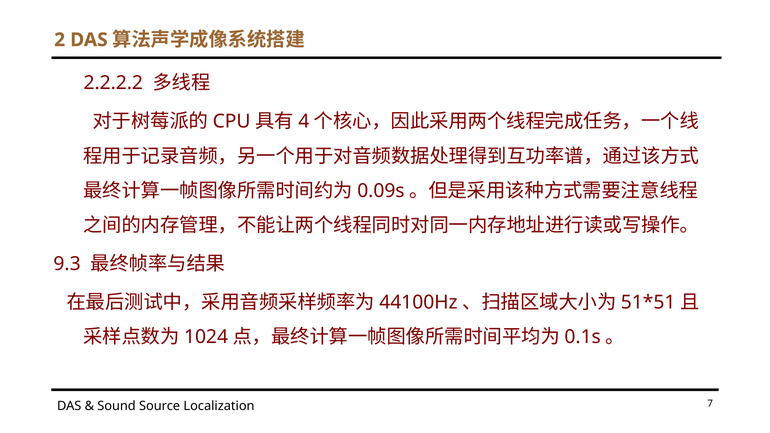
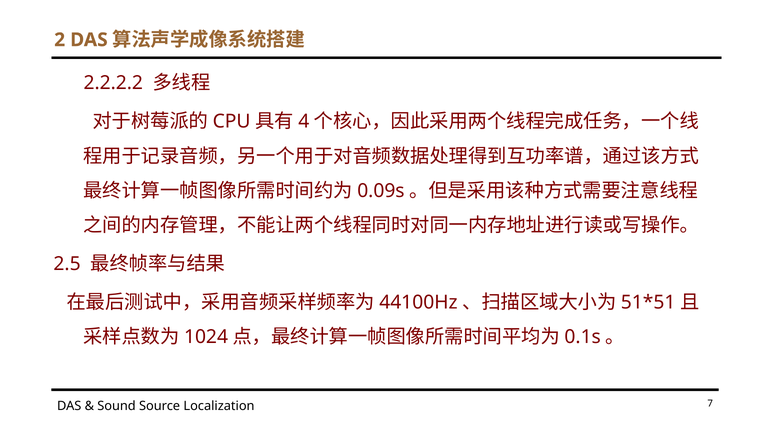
9.3: 9.3 -> 2.5 (67, 264)
